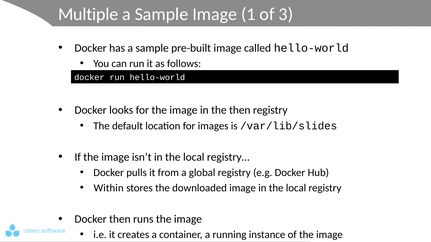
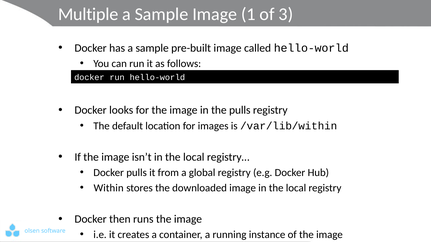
the then: then -> pulls (240, 110)
/var/lib/slides: /var/lib/slides -> /var/lib/within (289, 126)
